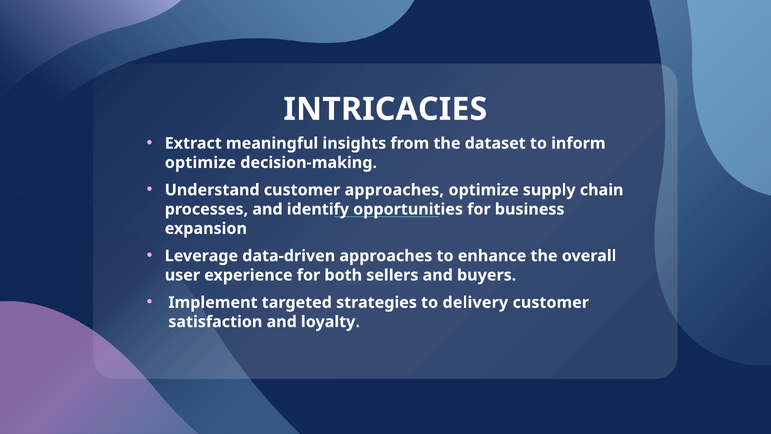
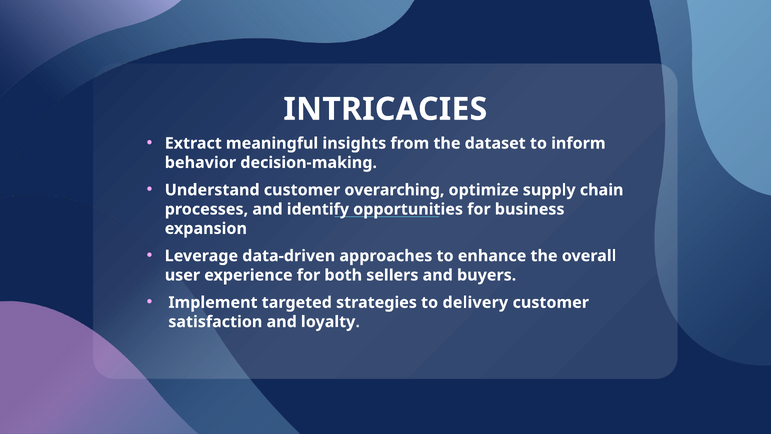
optimize: optimize -> behavior (200, 163)
customer approaches: approaches -> overarching (394, 190)
